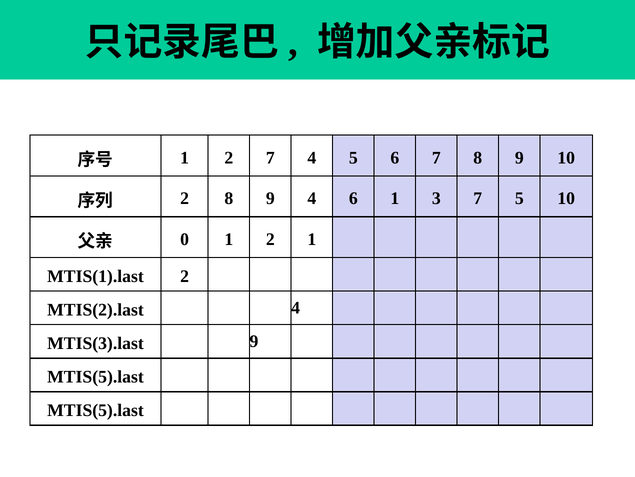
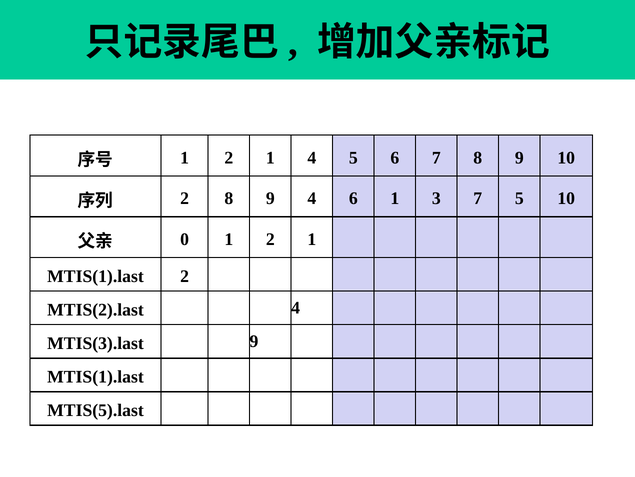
7: 7 -> 1 (270, 157)
MTIS(5).last: MTIS(5).last -> MTIS(1).last (96, 376)
